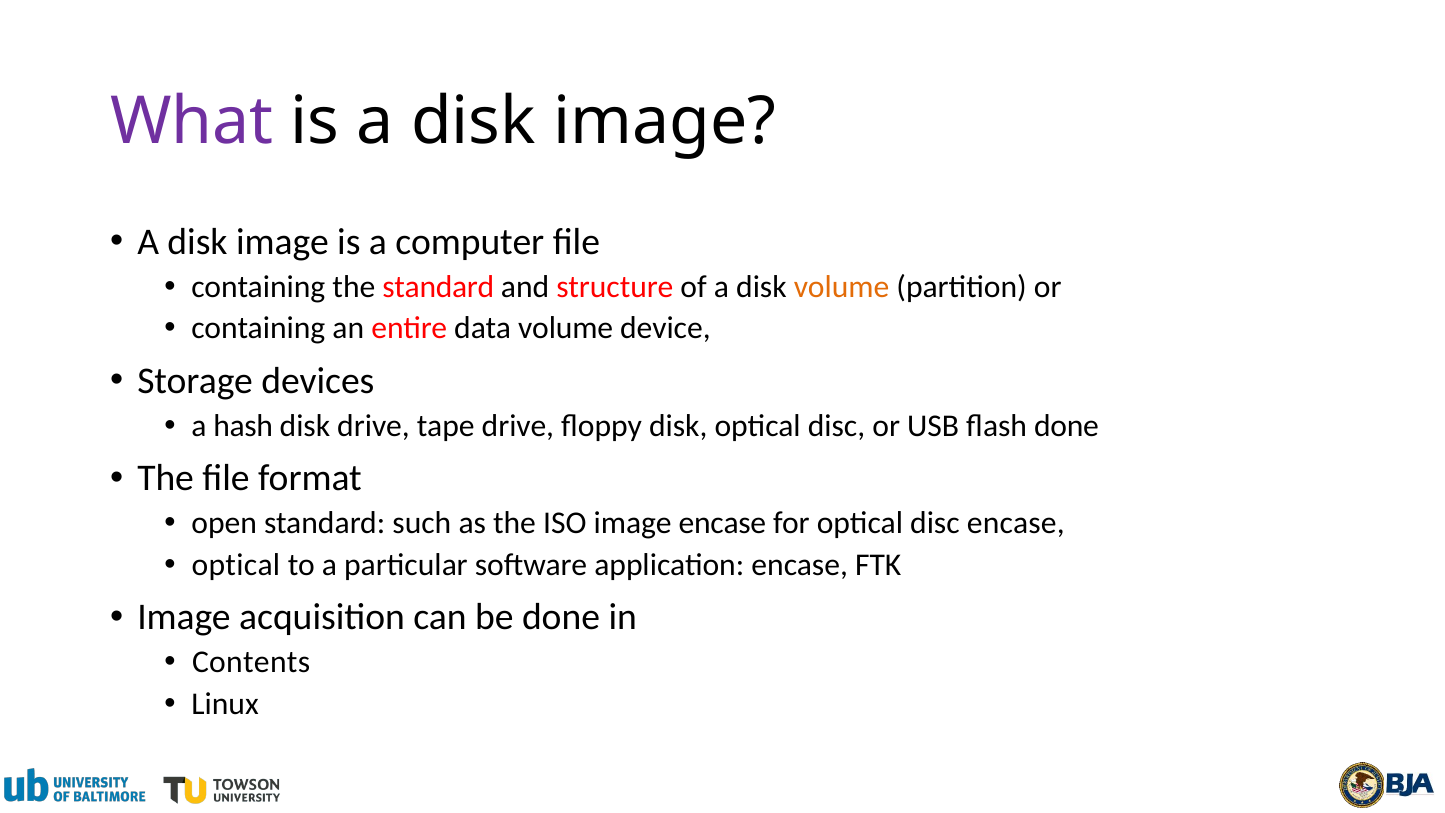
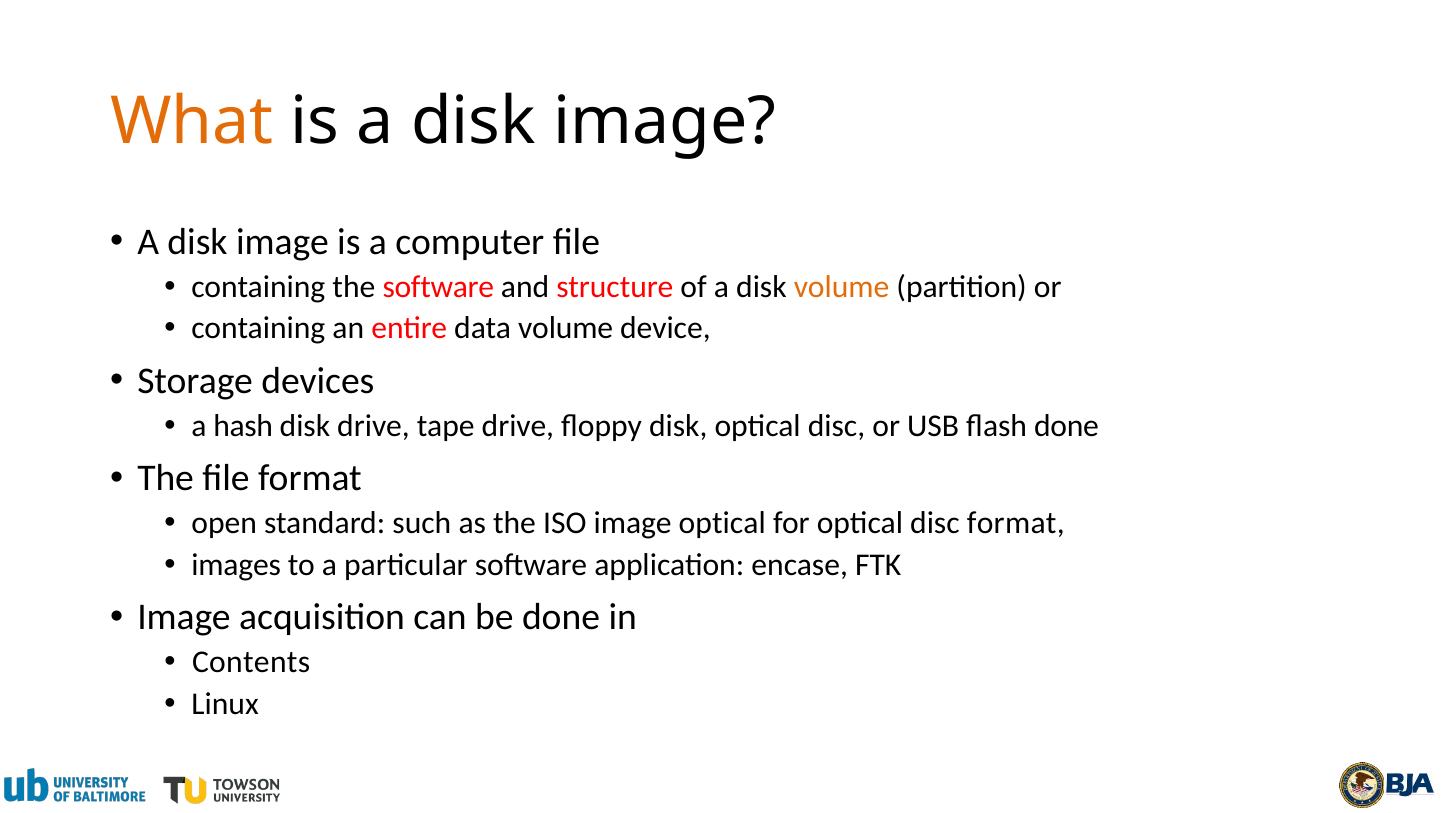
What colour: purple -> orange (192, 121)
the standard: standard -> software (438, 287)
image encase: encase -> optical (722, 523)
disc encase: encase -> format (1016, 523)
optical: optical -> images (236, 565)
